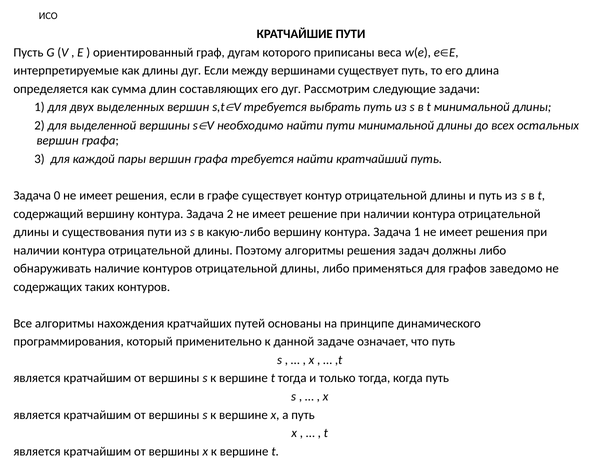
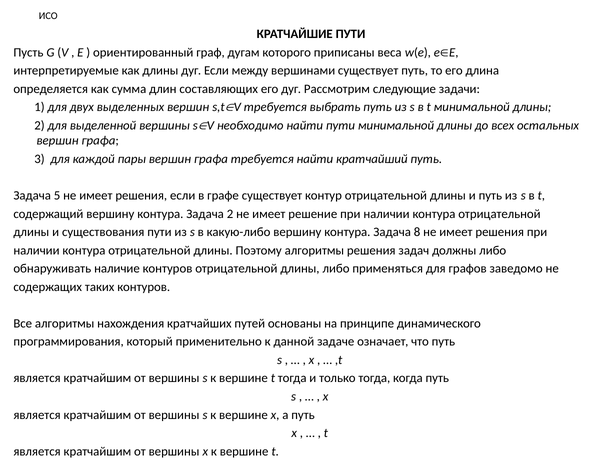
0: 0 -> 5 (57, 196)
Задача 1: 1 -> 8 (417, 232)
